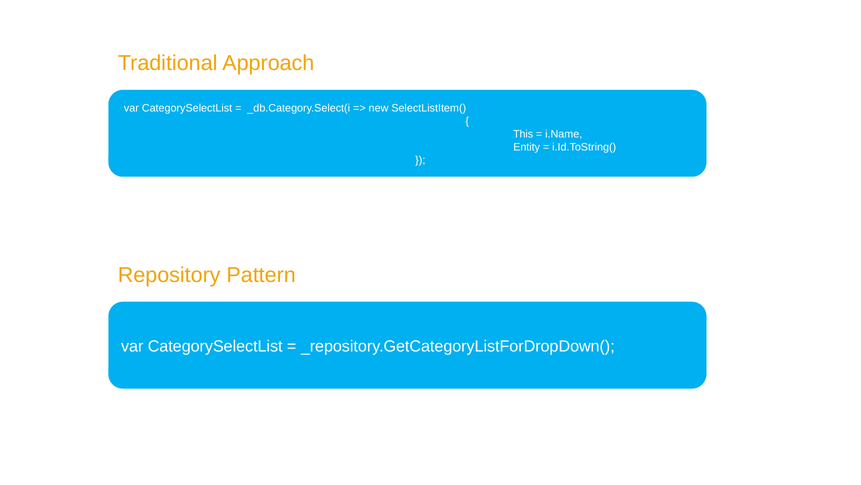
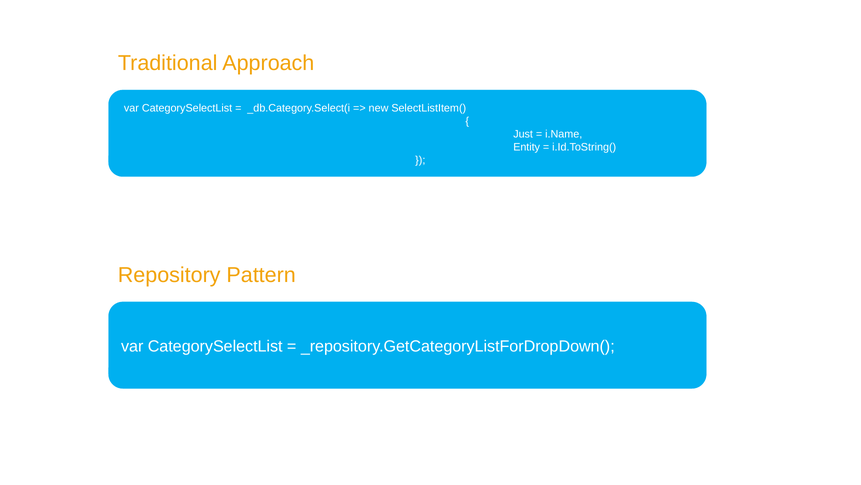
This: This -> Just (523, 134)
